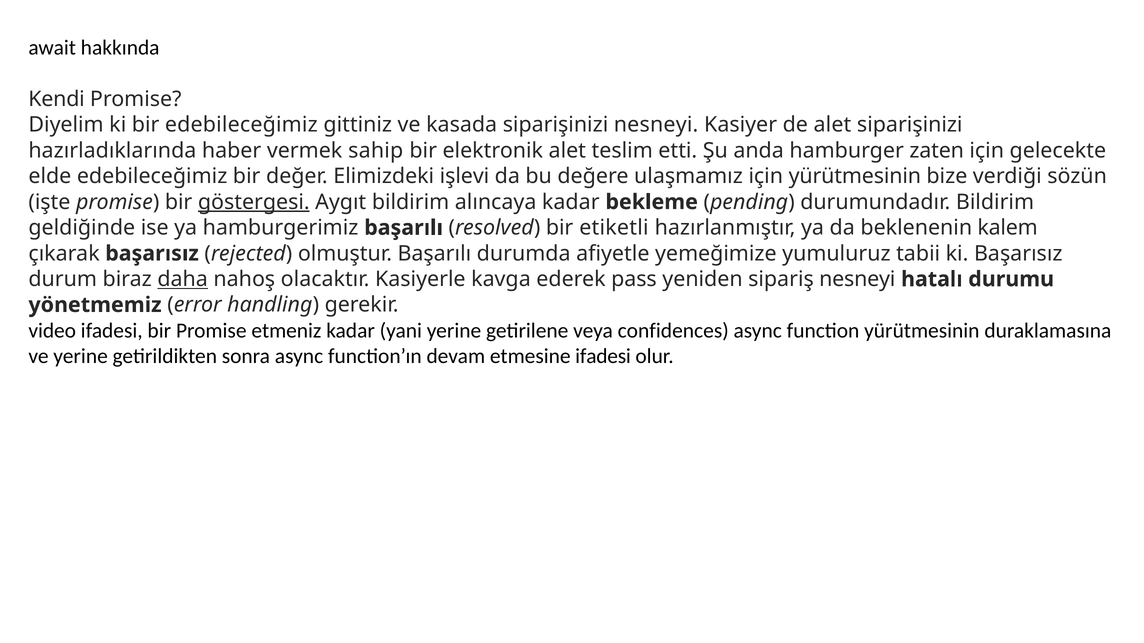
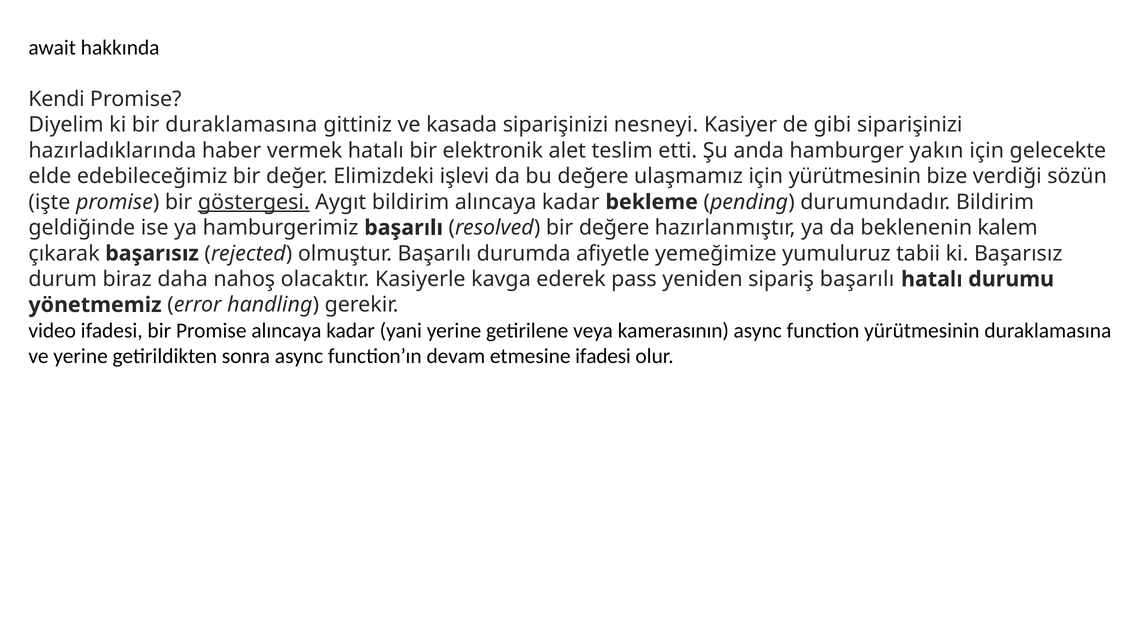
bir edebileceğimiz: edebileceğimiz -> duraklamasına (241, 125)
de alet: alet -> gibi (832, 125)
vermek sahip: sahip -> hatalı (376, 151)
zaten: zaten -> yakın (937, 151)
bir etiketli: etiketli -> değere (614, 228)
daha underline: present -> none (183, 279)
sipariş nesneyi: nesneyi -> başarılı (857, 279)
Promise etmeniz: etmeniz -> alıncaya (286, 331)
confidences: confidences -> kamerasının (673, 331)
